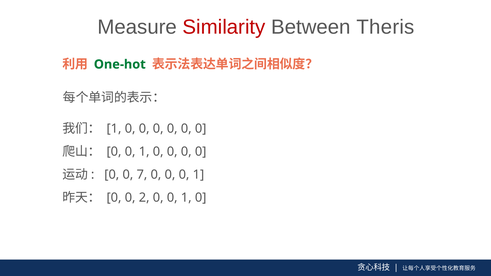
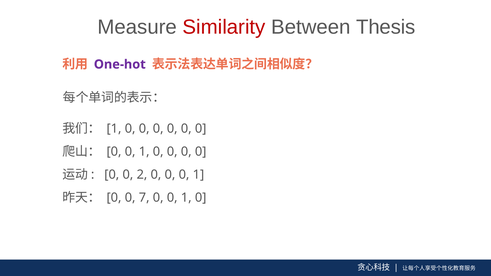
Theris: Theris -> Thesis (386, 27)
One-hot colour: green -> purple (120, 64)
7: 7 -> 2 (142, 175)
2: 2 -> 7 (144, 198)
